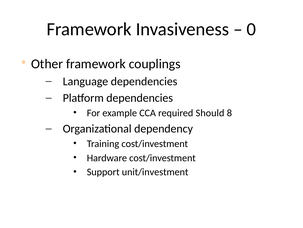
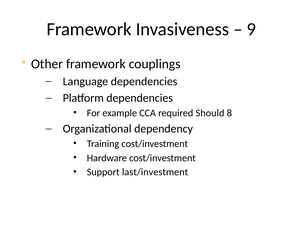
0: 0 -> 9 (251, 29)
unit/investment: unit/investment -> last/investment (155, 172)
